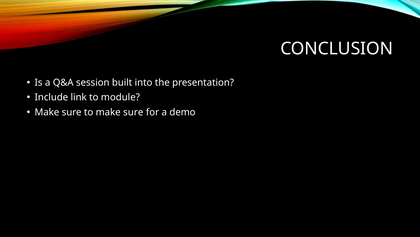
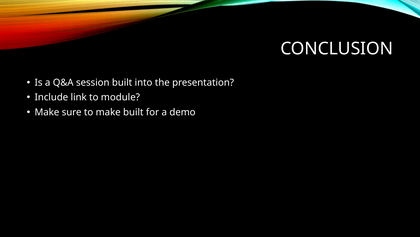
to make sure: sure -> built (133, 112)
